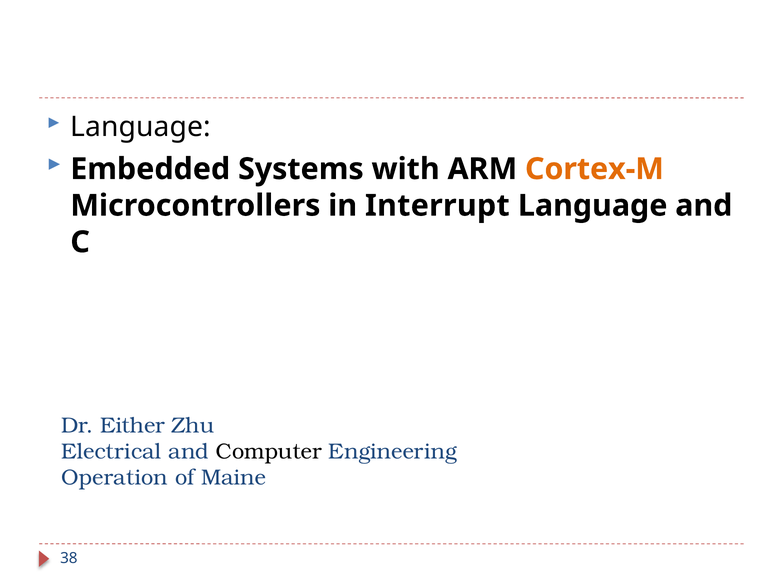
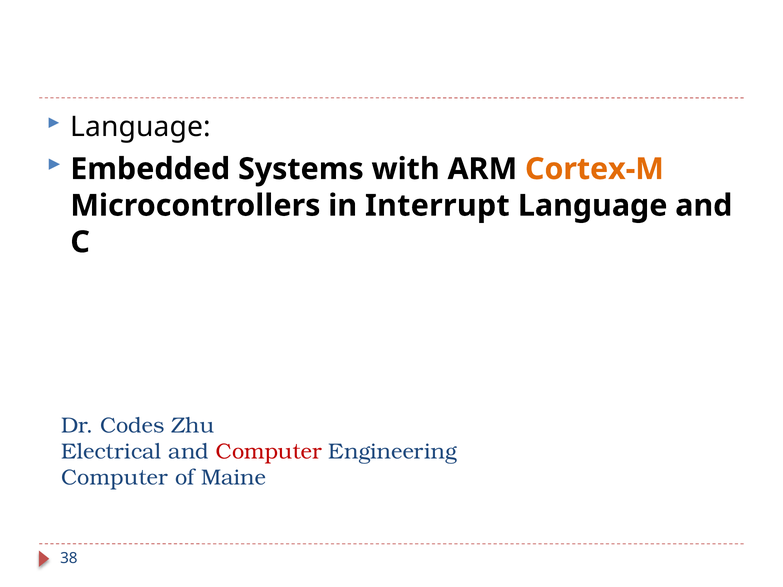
Either: Either -> Codes (132, 426)
Computer colour: black -> red (269, 452)
Operation: Operation -> Computer (114, 478)
